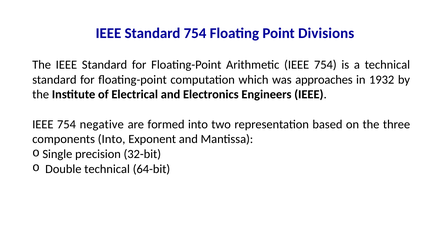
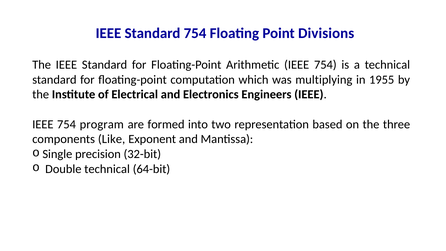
approaches: approaches -> multiplying (324, 80)
1932: 1932 -> 1955 (382, 80)
negative: negative -> program (102, 124)
components Into: Into -> Like (112, 139)
